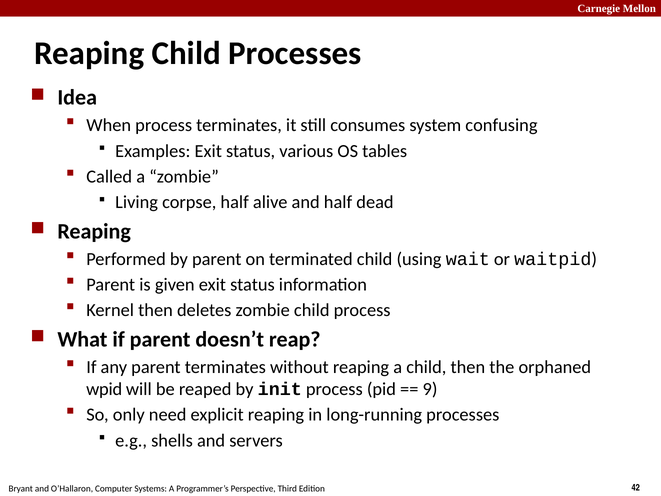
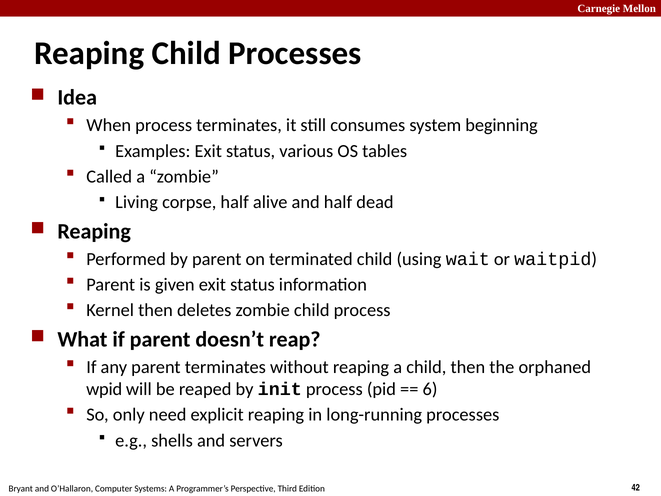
confusing: confusing -> beginning (502, 125)
9: 9 -> 6 (430, 389)
